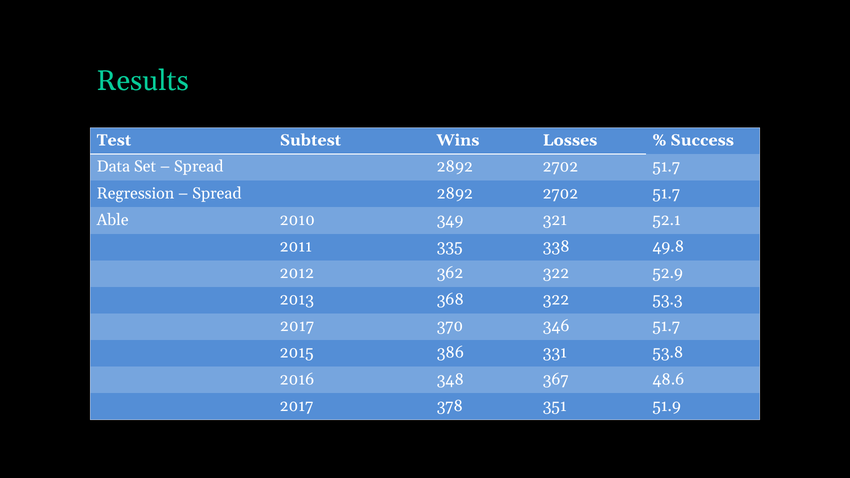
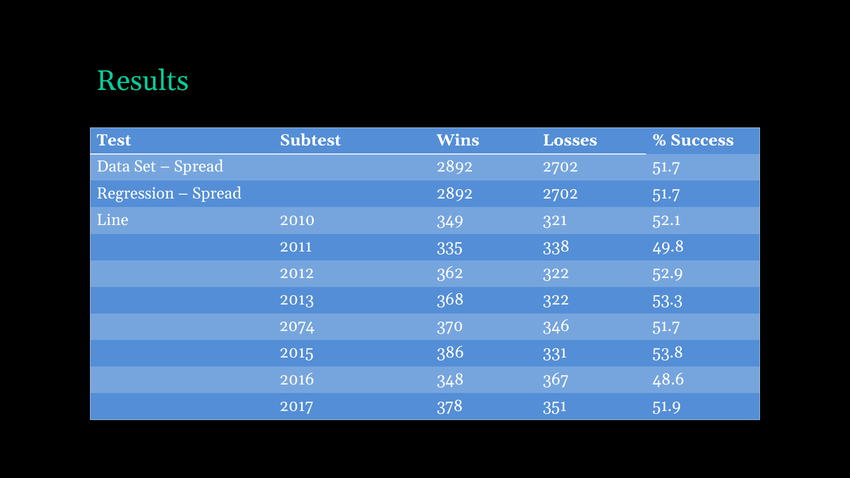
Able: Able -> Line (113, 220)
2017: 2017 -> 2074 (297, 326)
